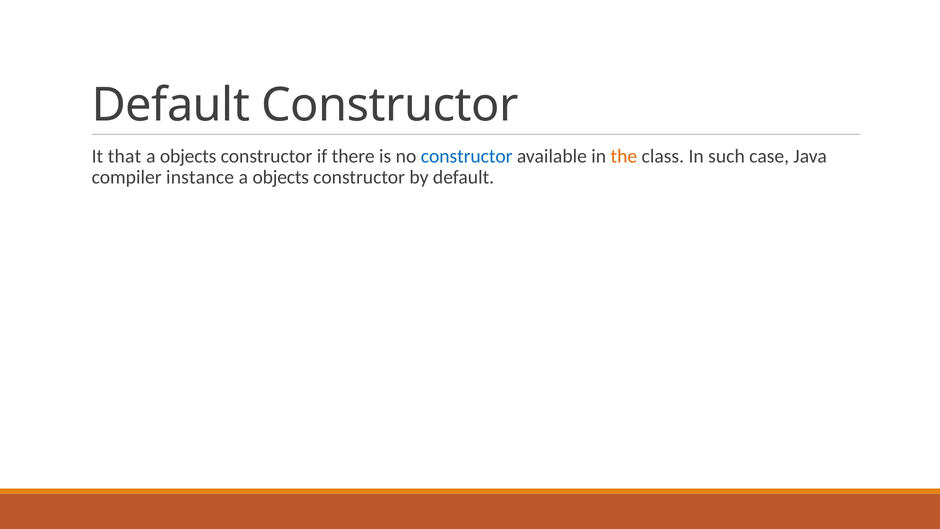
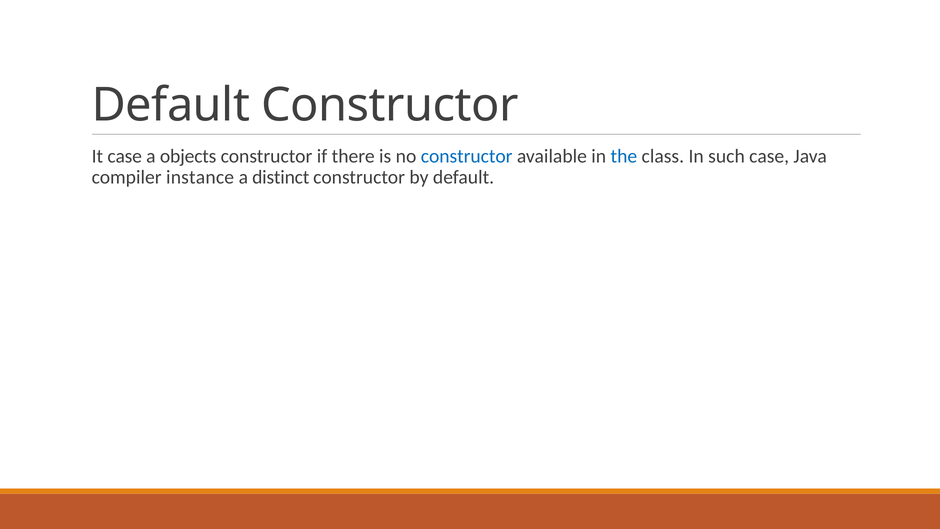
It that: that -> case (125, 156)
the colour: orange -> blue (624, 156)
objects: objects -> distinct (281, 177)
